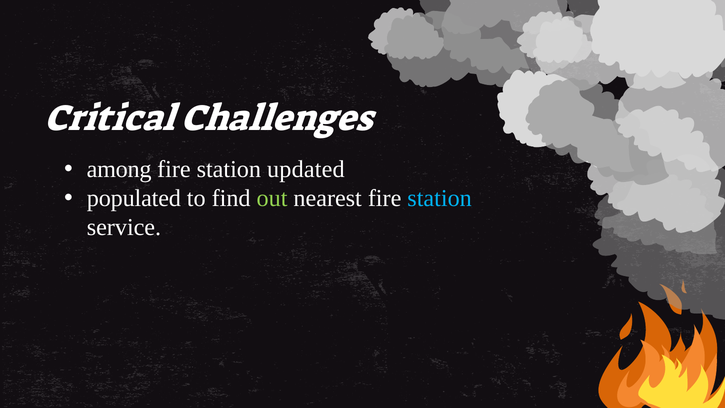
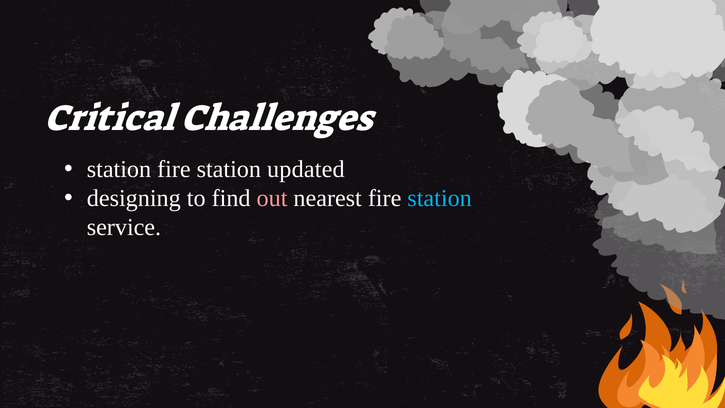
among: among -> station (119, 169)
populated: populated -> designing (134, 198)
out colour: light green -> pink (272, 198)
